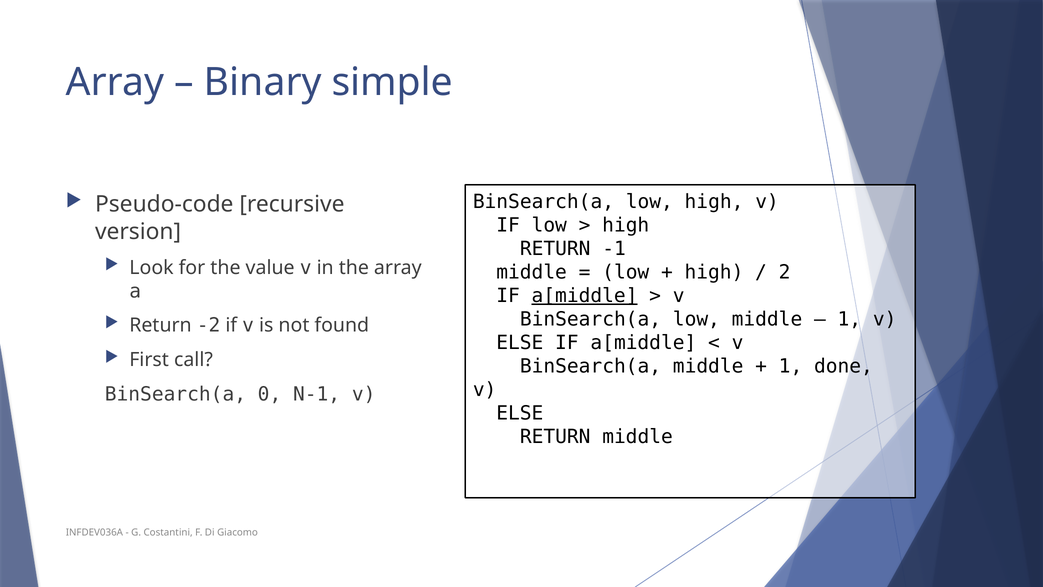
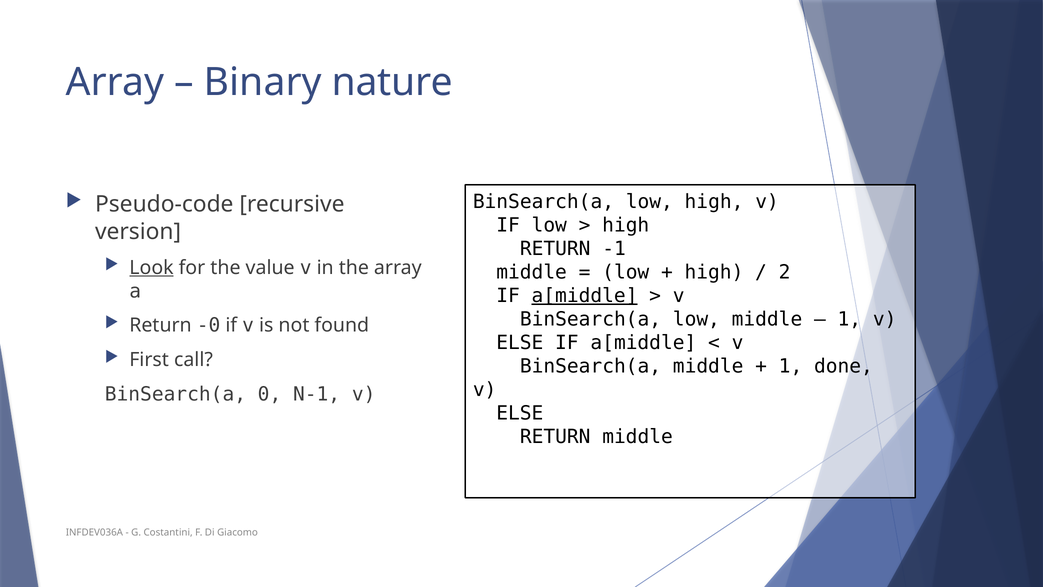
simple: simple -> nature (392, 82)
Look underline: none -> present (151, 267)
-2: -2 -> -0 (209, 325)
